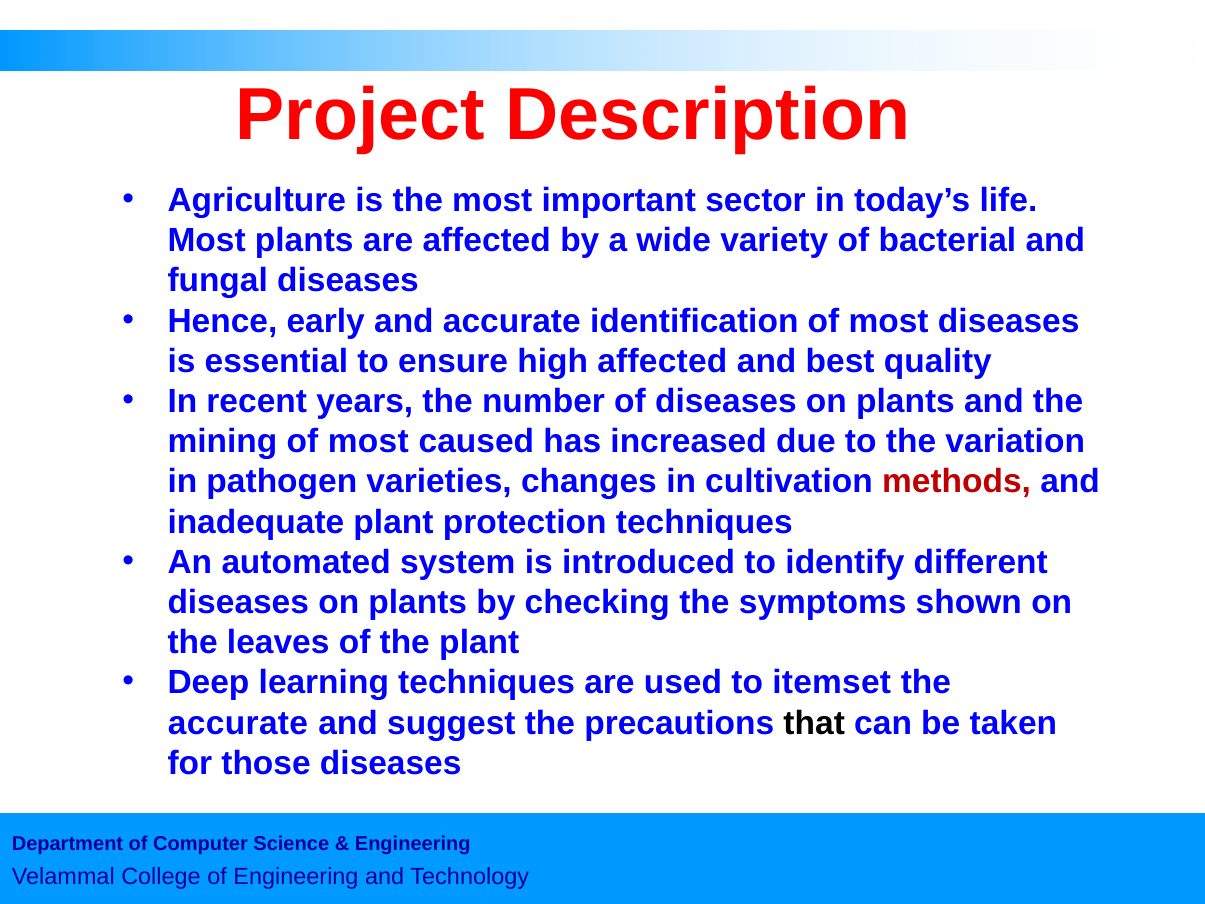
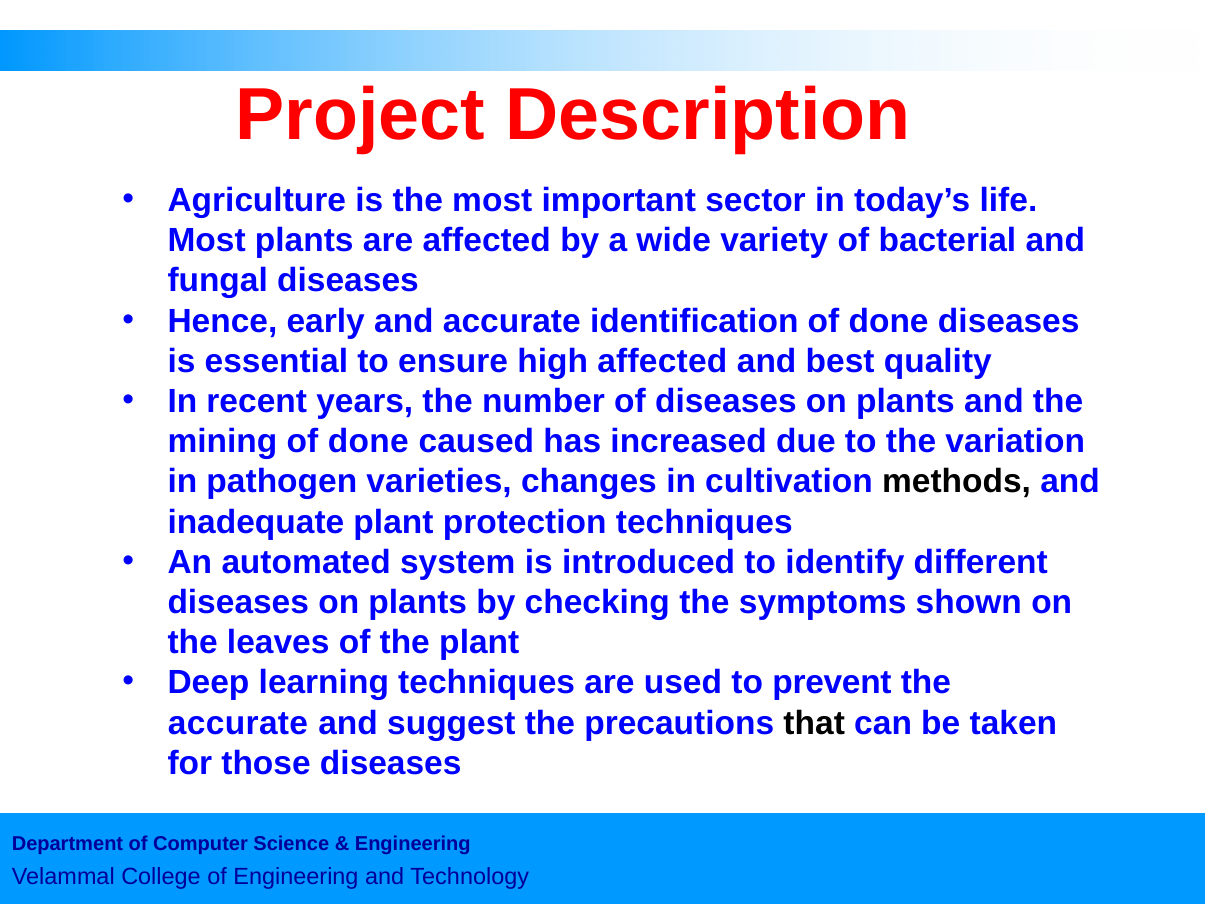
identification of most: most -> done (889, 321)
most: most -> done (368, 441)
methods colour: red -> black (957, 482)
itemset: itemset -> prevent (832, 683)
